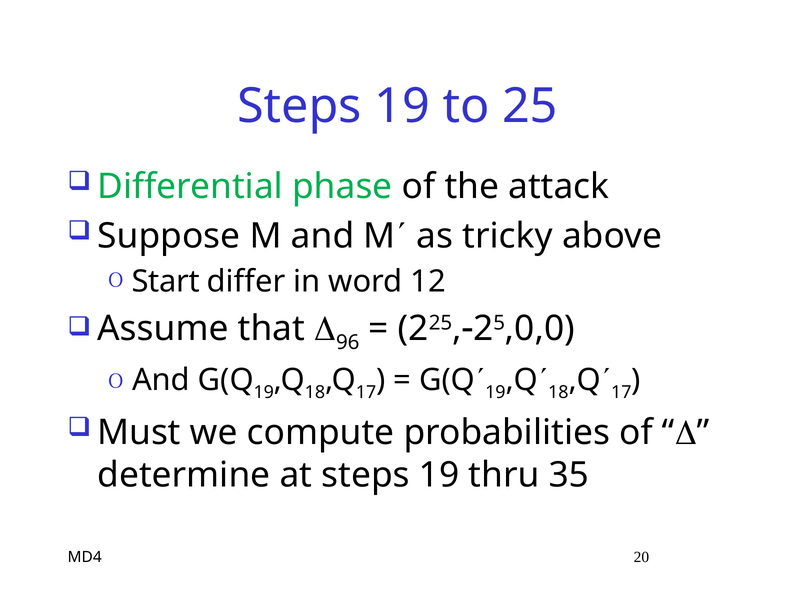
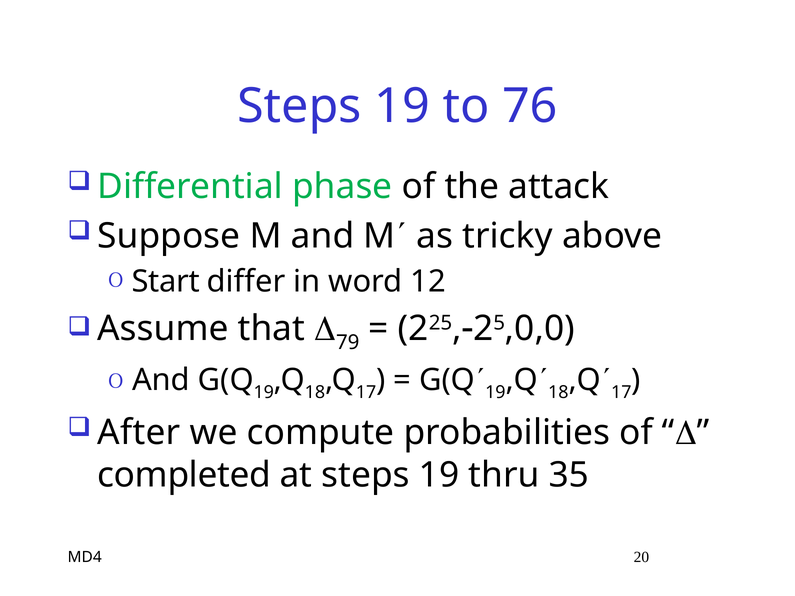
25: 25 -> 76 (530, 106)
96: 96 -> 79 (348, 343)
Must: Must -> After (139, 433)
determine: determine -> completed (184, 475)
